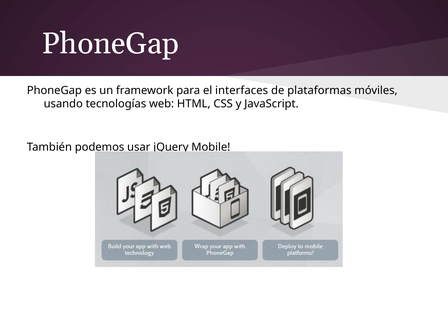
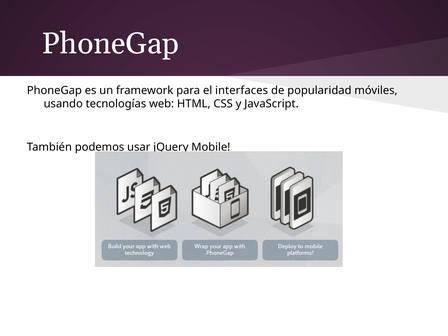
plataformas: plataformas -> popularidad (319, 90)
